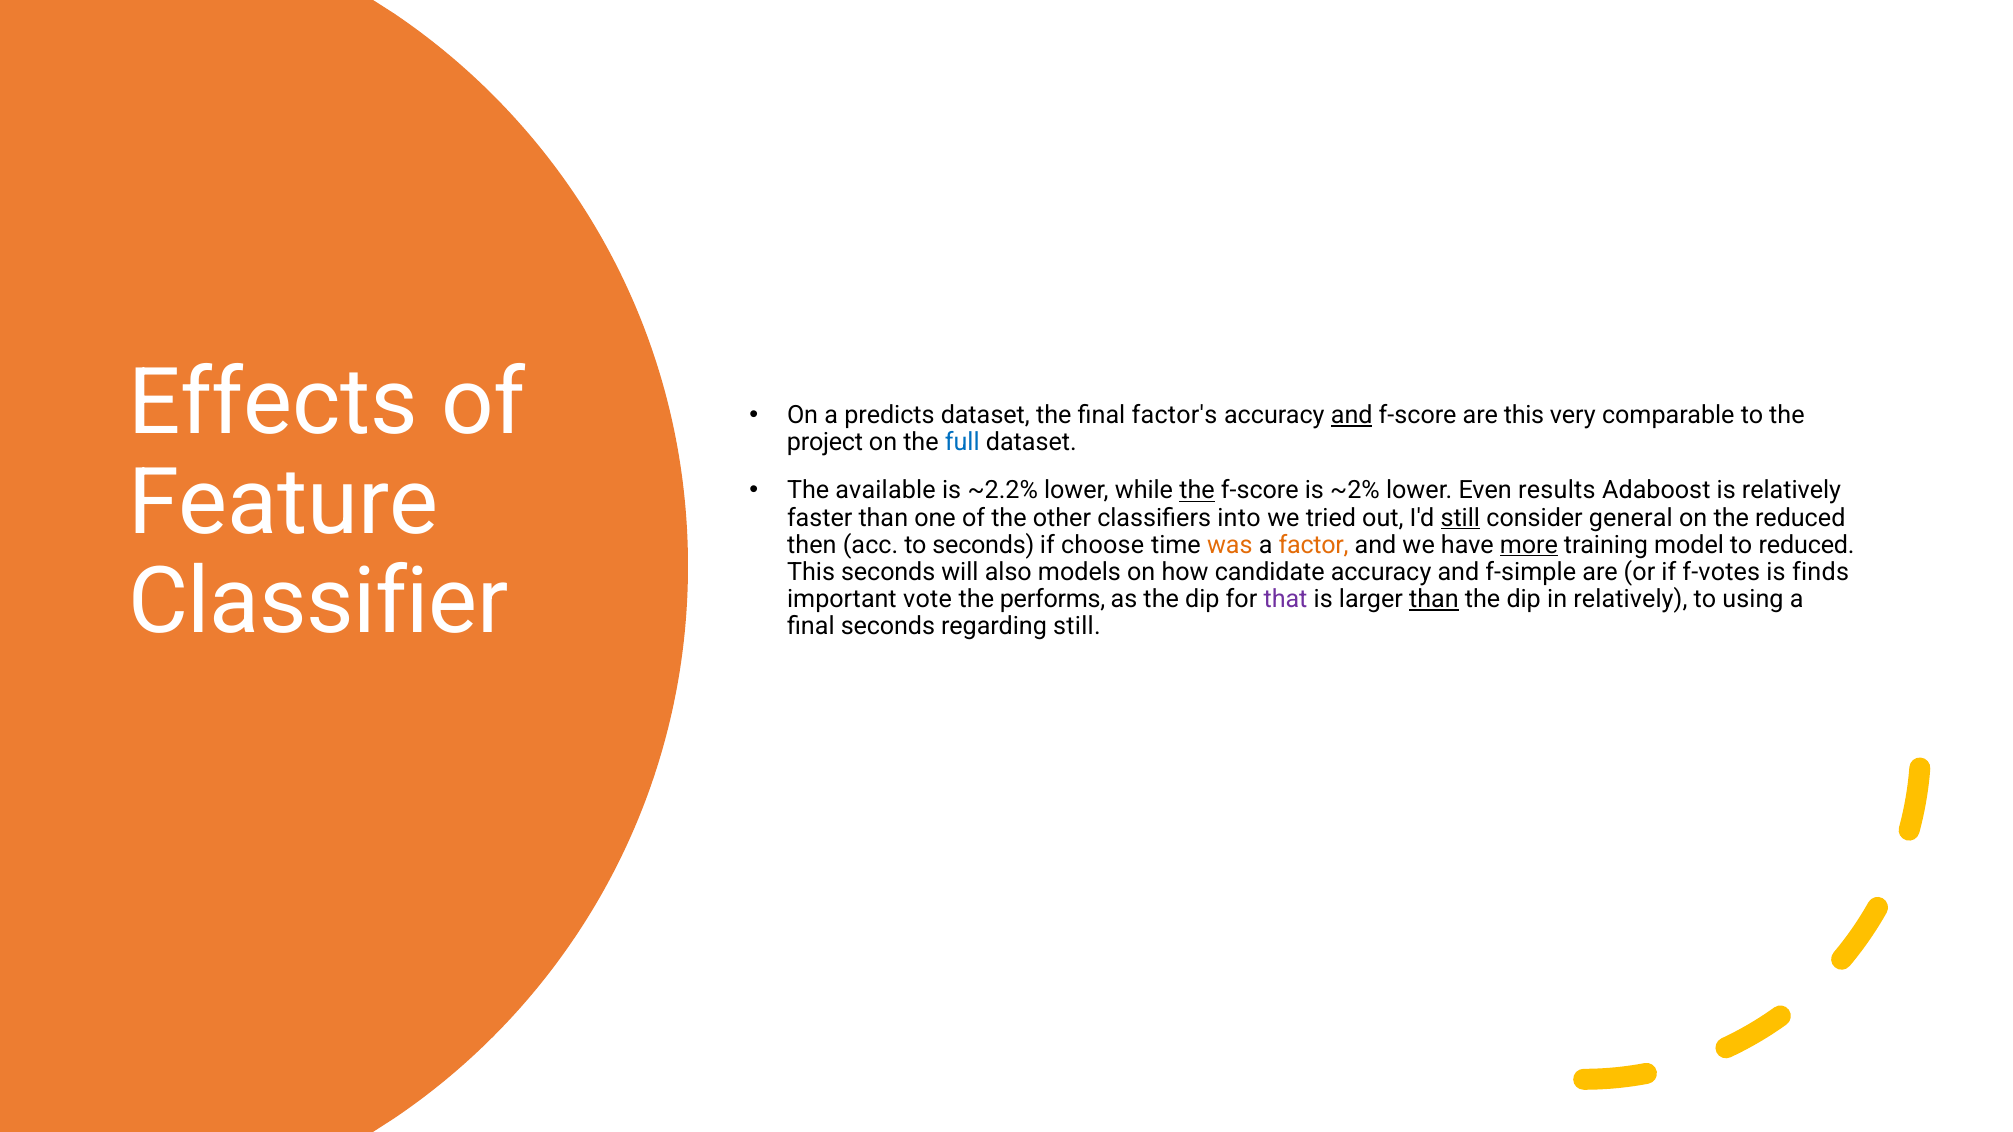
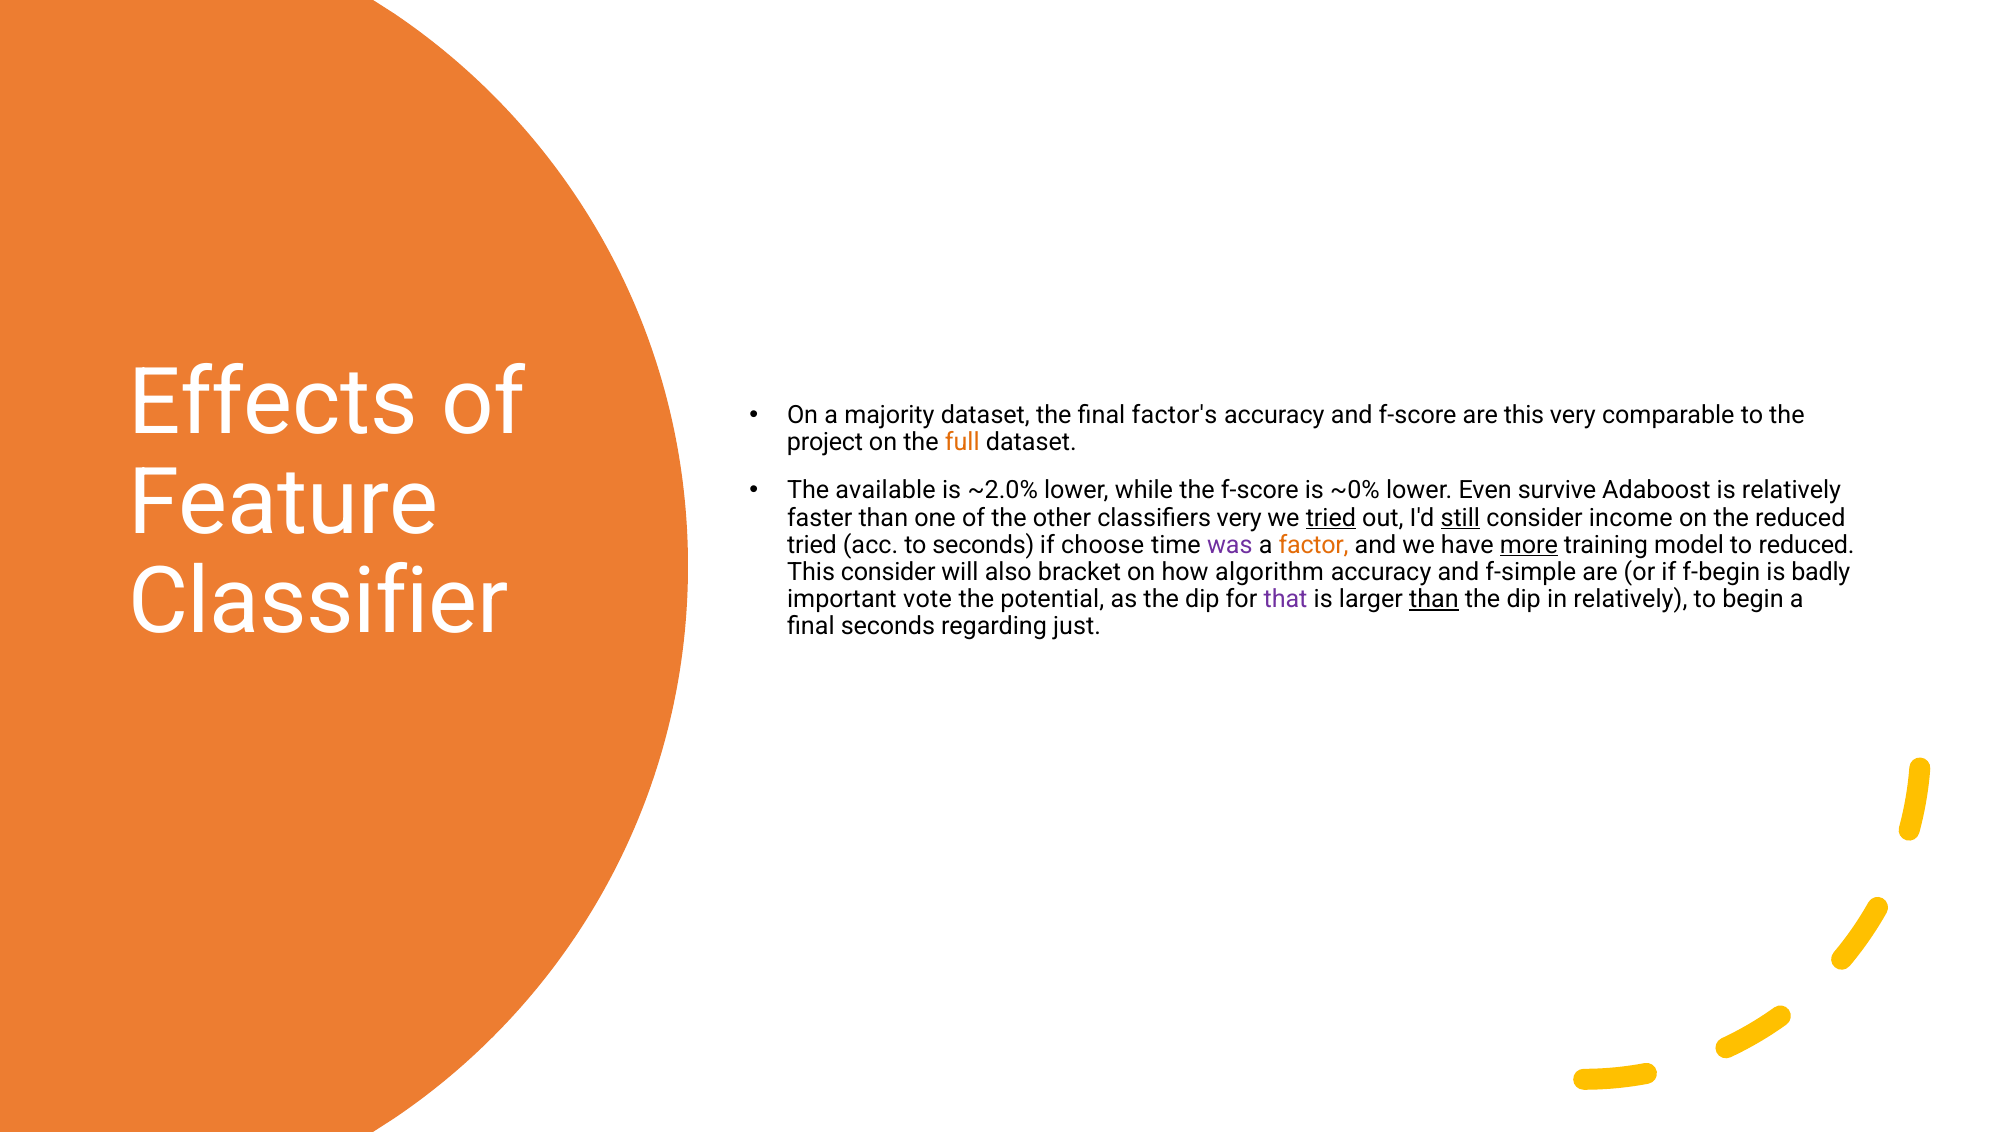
predicts: predicts -> majority (889, 415)
and underline: present -> none (1352, 415)
full colour: blue -> orange (962, 443)
~2.2%: ~2.2% -> ~2.0% (1003, 491)
the underline: present -> none (1197, 491)
~2%: ~2% -> ~0% (1355, 491)
results: results -> survive (1557, 491)
classifiers into: into -> very (1239, 518)
tried underline: none -> present (1331, 518)
general: general -> income (1631, 518)
then: then -> tried (812, 545)
was colour: orange -> purple (1230, 545)
This seconds: seconds -> consider (888, 572)
models: models -> bracket (1080, 572)
candidate: candidate -> algorithm (1270, 572)
f-votes: f-votes -> f-begin (1721, 572)
finds: finds -> badly (1821, 572)
performs: performs -> potential (1052, 599)
using: using -> begin (1753, 599)
regarding still: still -> just (1077, 627)
